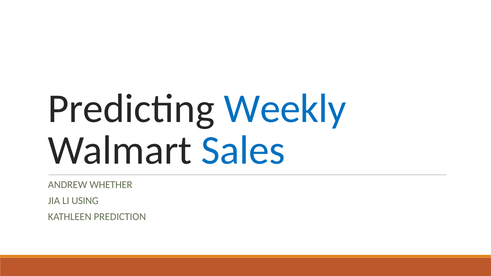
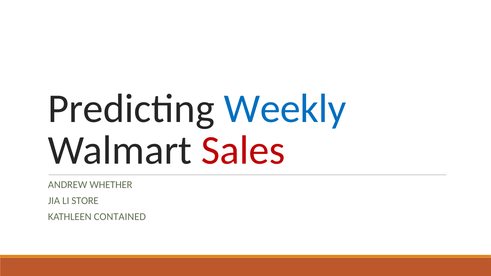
Sales colour: blue -> red (243, 150)
USING: USING -> STORE (85, 201)
PREDICTION: PREDICTION -> CONTAINED (120, 217)
